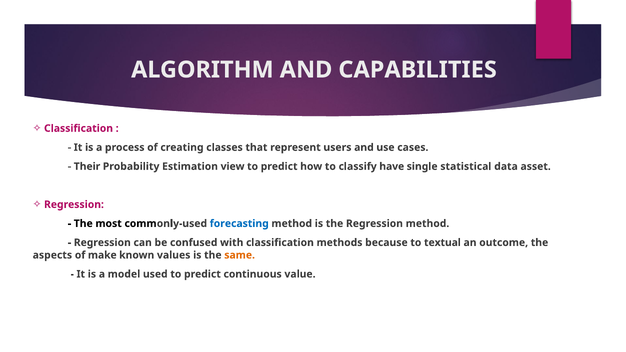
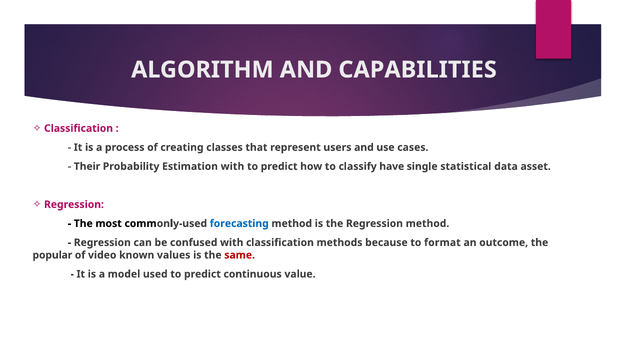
Estimation view: view -> with (232, 166)
textual: textual -> format (442, 243)
aspects: aspects -> popular (52, 255)
make: make -> video (102, 255)
same colour: orange -> red (240, 255)
